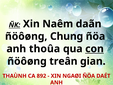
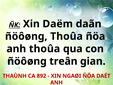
Naêm: Naêm -> Daëm (58, 24)
ñöôøng Chung: Chung -> Thoûa (67, 36)
con underline: present -> none (94, 49)
